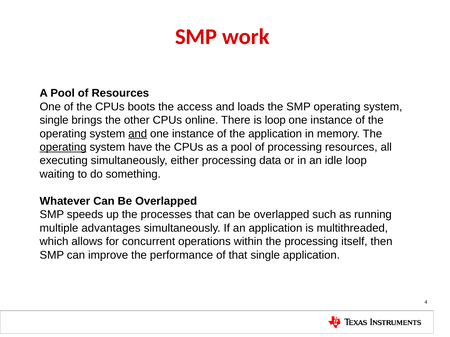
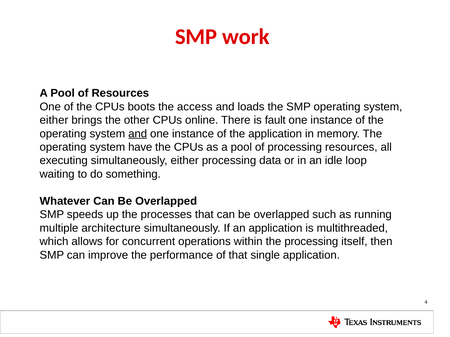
single: single -> either (54, 120)
is loop: loop -> fault (275, 120)
operating underline: present -> none (63, 147)
advantages: advantages -> architecture (111, 228)
